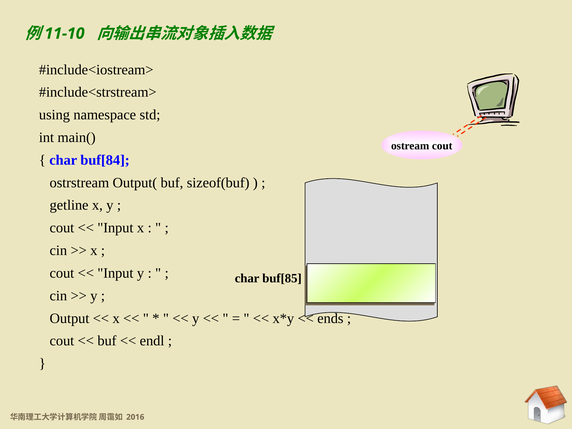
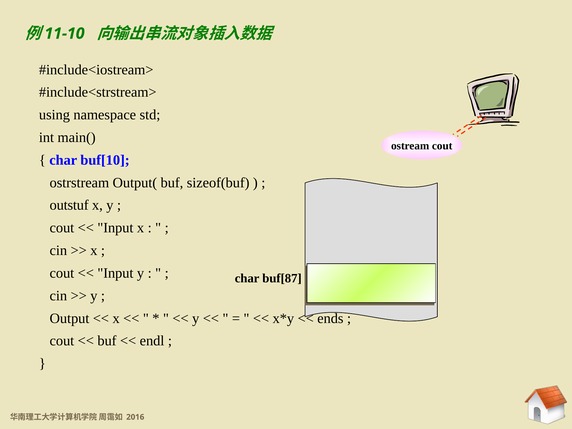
buf[84: buf[84 -> buf[10 (105, 160)
getline: getline -> outstuf (69, 205)
buf[85: buf[85 -> buf[87 (282, 278)
